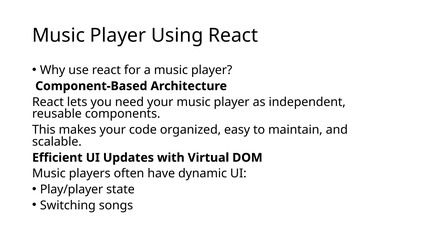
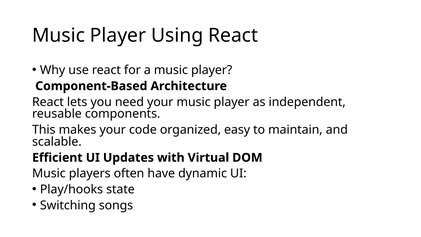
Play/player: Play/player -> Play/hooks (72, 189)
